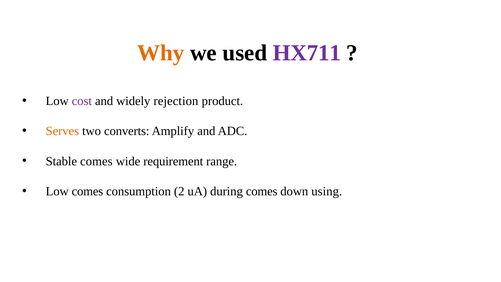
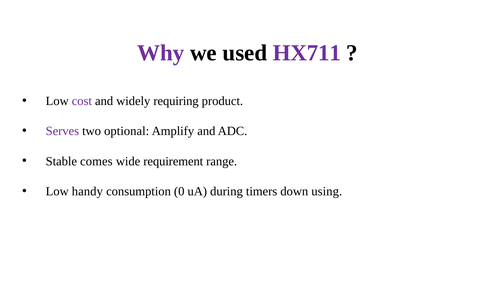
Why colour: orange -> purple (161, 53)
rejection: rejection -> requiring (176, 101)
Serves colour: orange -> purple (62, 131)
converts: converts -> optional (127, 131)
Low comes: comes -> handy (87, 191)
2: 2 -> 0 (179, 191)
during comes: comes -> timers (262, 191)
